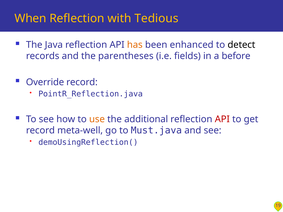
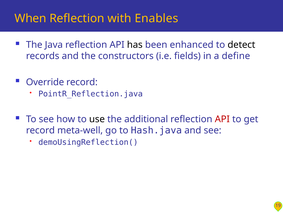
Tedious: Tedious -> Enables (156, 18)
has colour: orange -> black (135, 45)
parentheses: parentheses -> constructors (126, 56)
before: before -> define (236, 56)
use colour: orange -> black (97, 119)
Must.java: Must.java -> Hash.java (156, 131)
